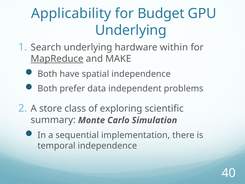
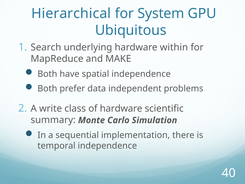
Applicability: Applicability -> Hierarchical (71, 13)
Budget: Budget -> System (161, 13)
Underlying: Underlying -> Ubiquitous (131, 30)
MapReduce underline: present -> none (57, 59)
store: store -> write (51, 108)
of exploring: exploring -> hardware (121, 108)
